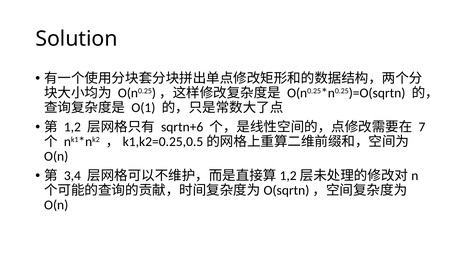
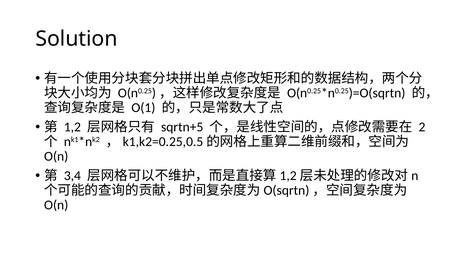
sqrtn+6: sqrtn+6 -> sqrtn+5 (182, 127)
7: 7 -> 2 (422, 127)
